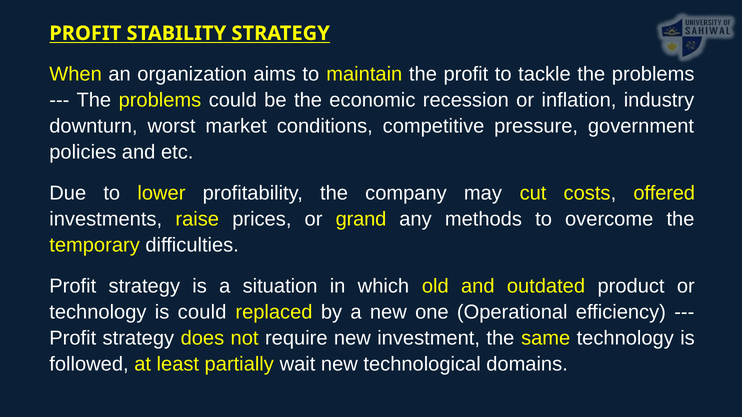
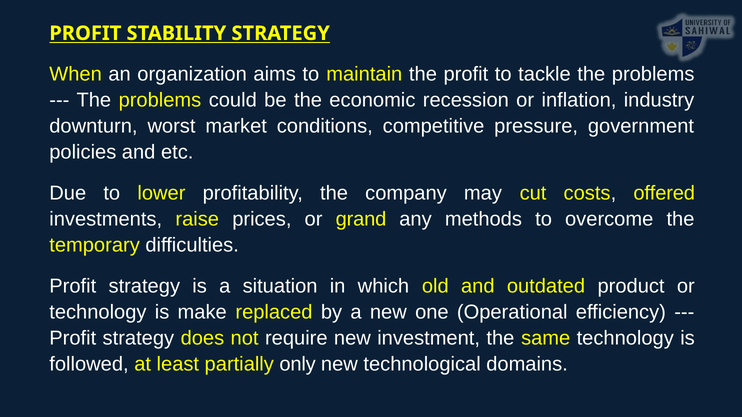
is could: could -> make (202, 313)
wait: wait -> only (298, 365)
